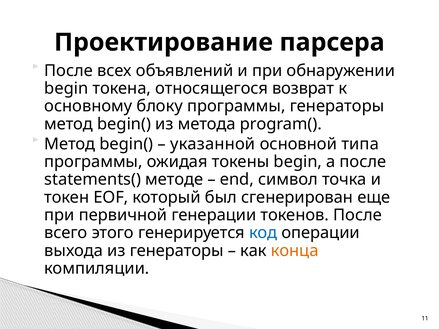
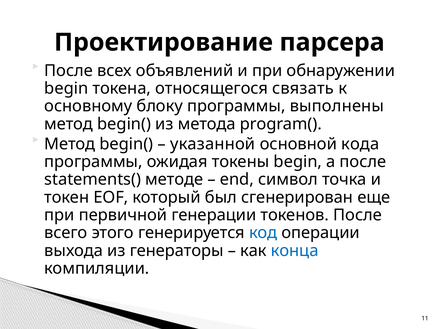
возврат: возврат -> связать (303, 88)
программы генераторы: генераторы -> выполнены (337, 106)
типа: типа -> кода (360, 144)
конца colour: orange -> blue (295, 251)
